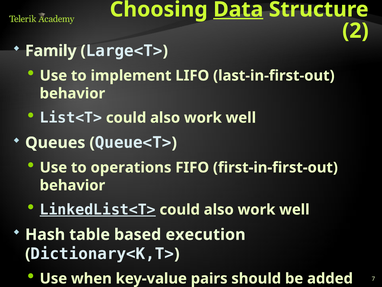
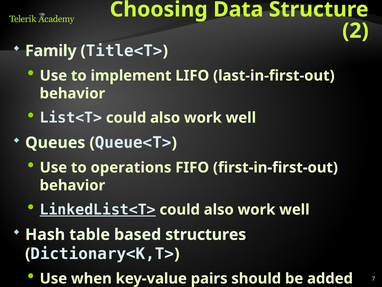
Data underline: present -> none (238, 9)
Large<T>: Large<T> -> Title<T> (124, 51)
execution: execution -> structures (206, 234)
